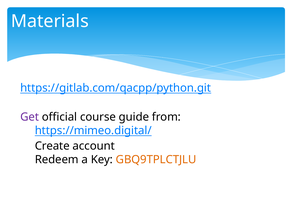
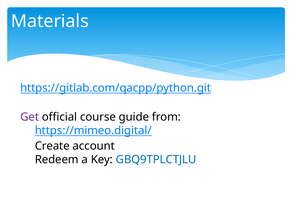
GBQ9TPLCTJLU colour: orange -> blue (156, 160)
